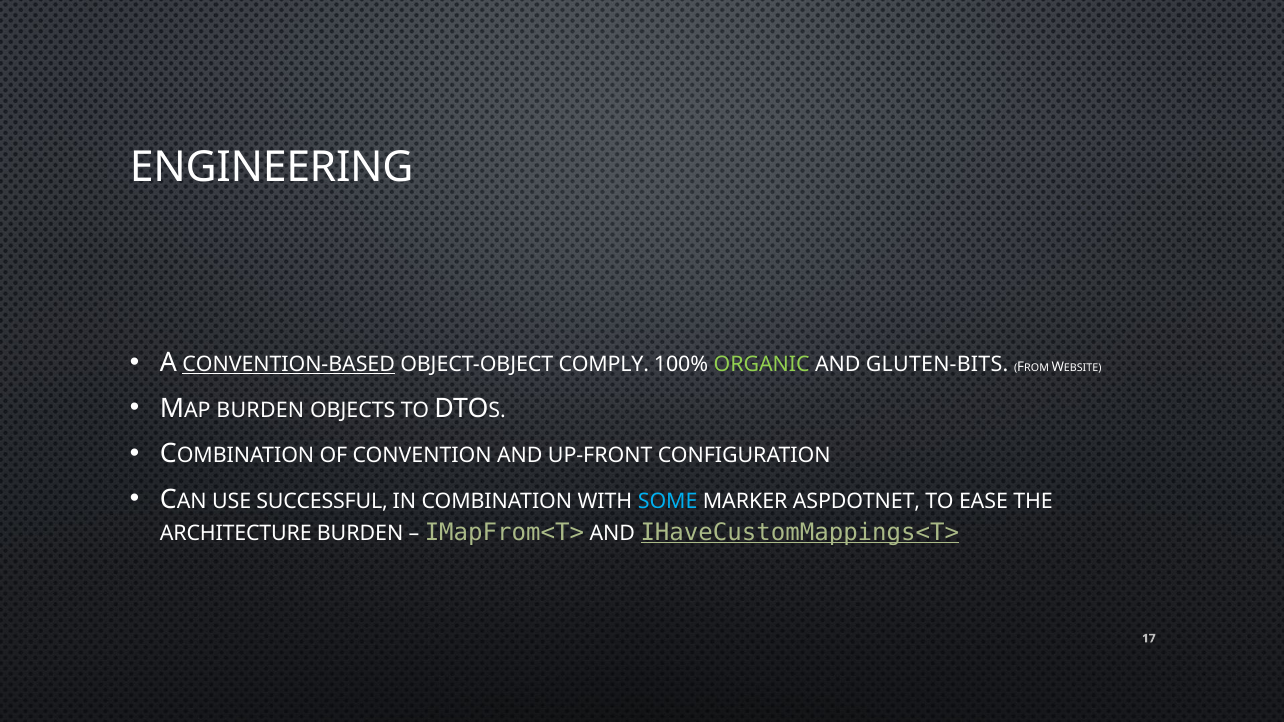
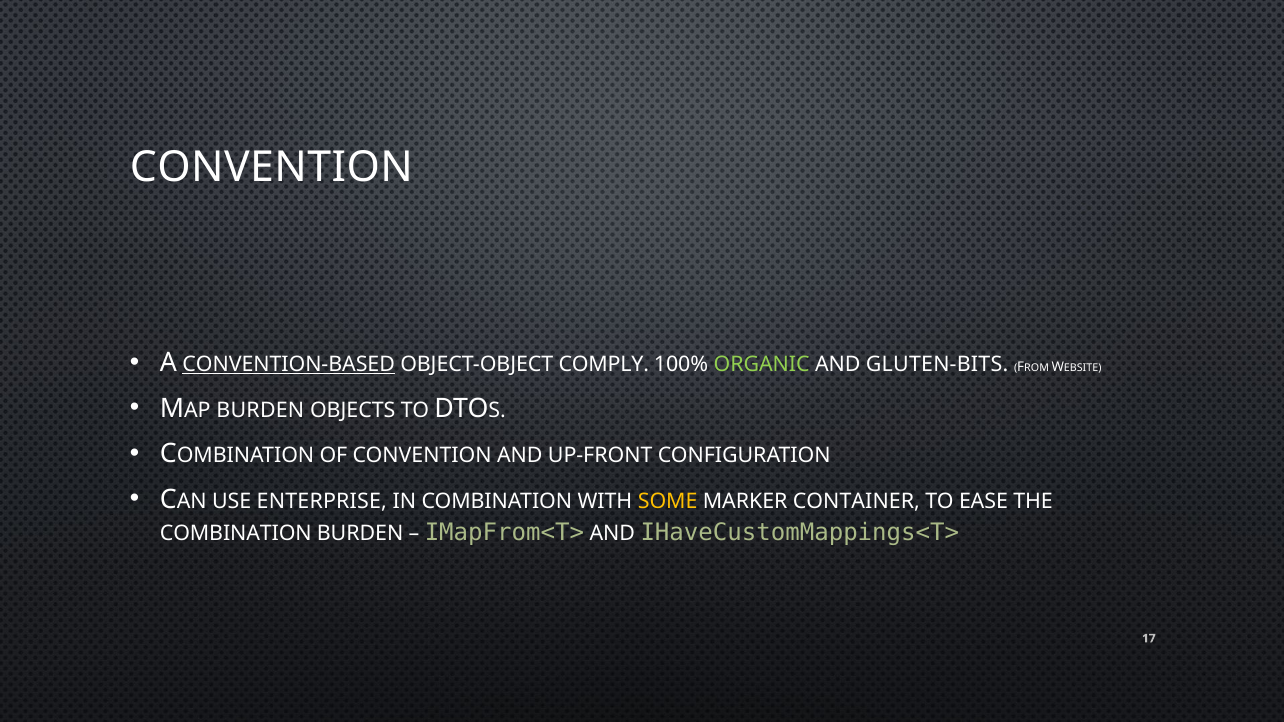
ENGINEERING: ENGINEERING -> CONVENTION (271, 167)
SUCCESSFUL: SUCCESSFUL -> ENTERPRISE (322, 501)
SOME colour: light blue -> yellow (668, 501)
ASPDOTNET: ASPDOTNET -> CONTAINER (856, 501)
ARCHITECTURE: ARCHITECTURE -> COMBINATION (236, 533)
IHaveCustomMappings<T> underline: present -> none (800, 532)
